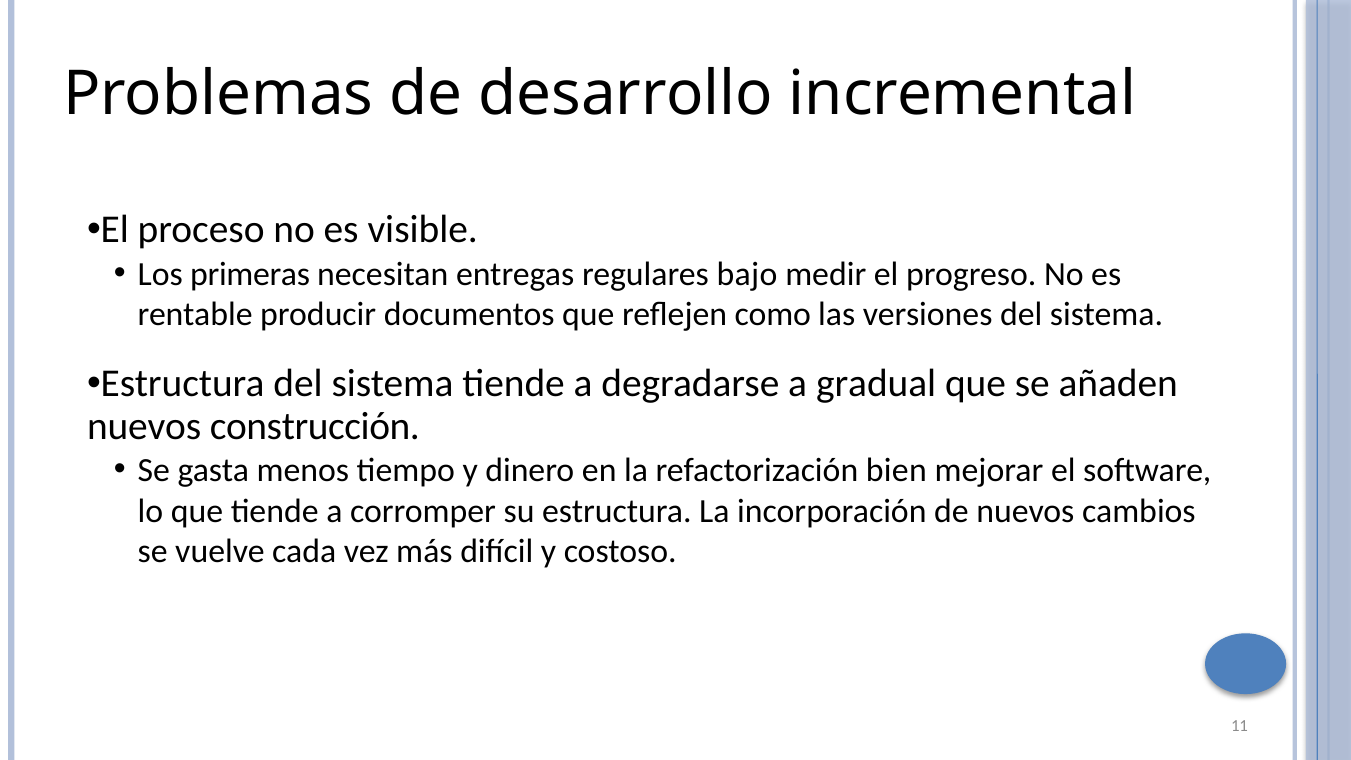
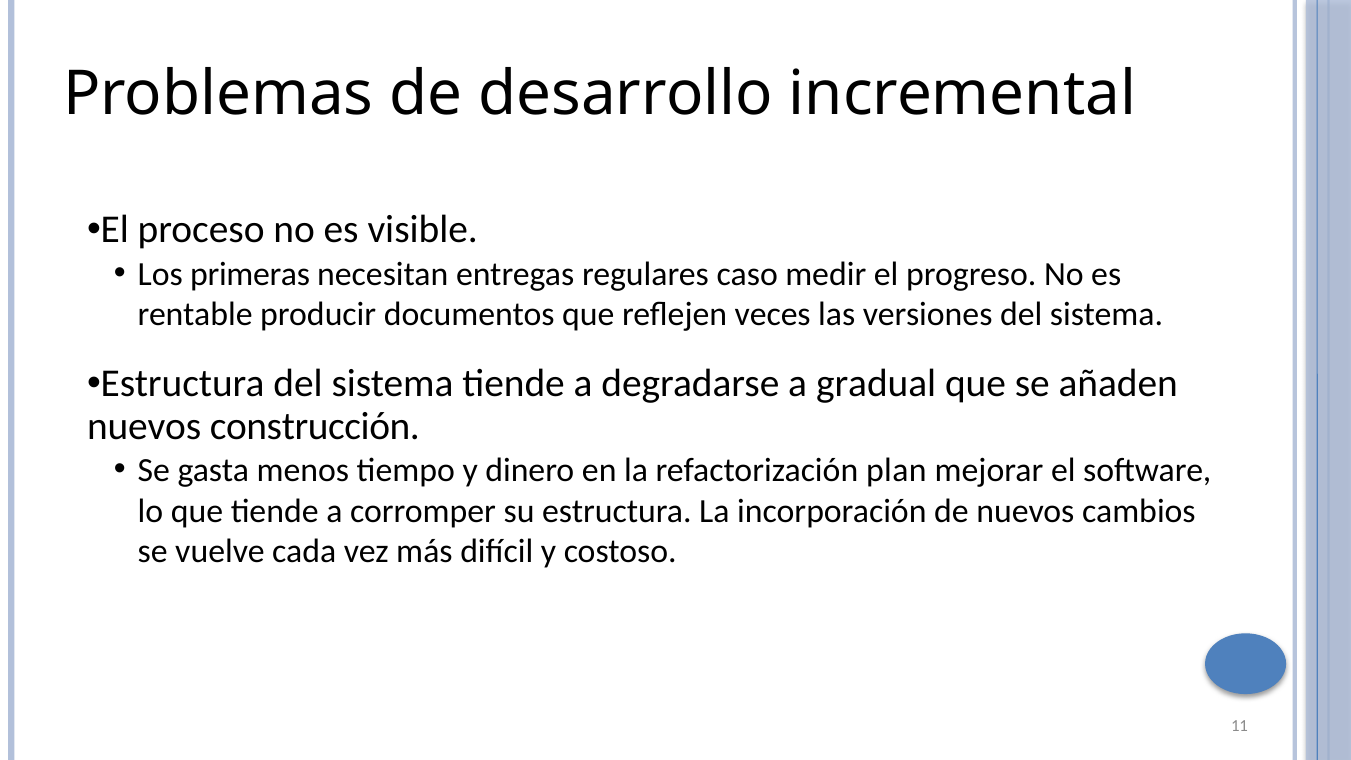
bajo: bajo -> caso (747, 274)
como: como -> veces (773, 315)
bien: bien -> plan (896, 471)
